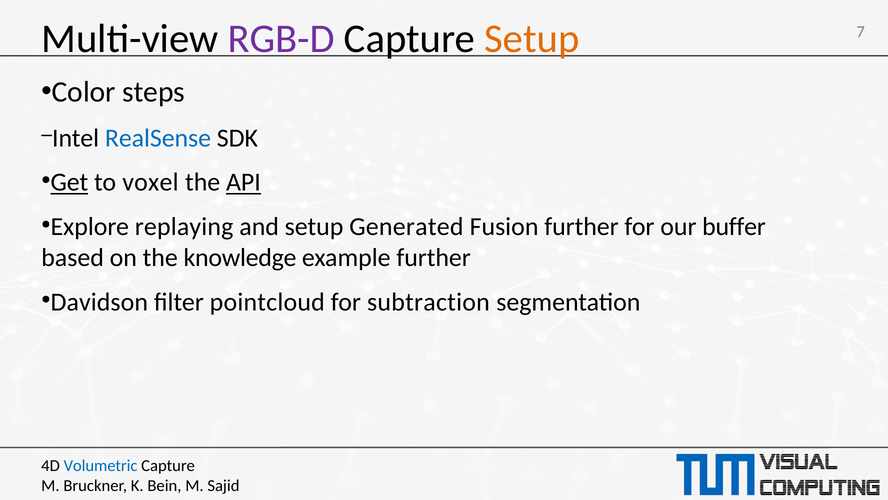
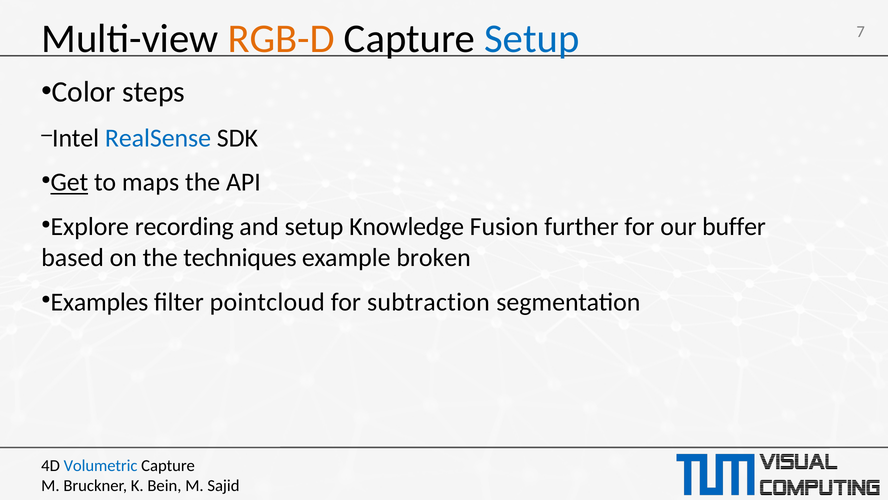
RGB-D colour: purple -> orange (281, 39)
Setup colour: orange -> blue (532, 39)
voxel: voxel -> maps (151, 182)
API underline: present -> none (243, 182)
replaying: replaying -> recording (184, 226)
Generated: Generated -> Knowledge (407, 226)
knowledge: knowledge -> techniques (240, 258)
example further: further -> broken (434, 258)
Davidson: Davidson -> Examples (99, 302)
